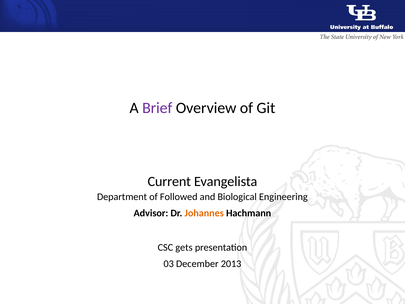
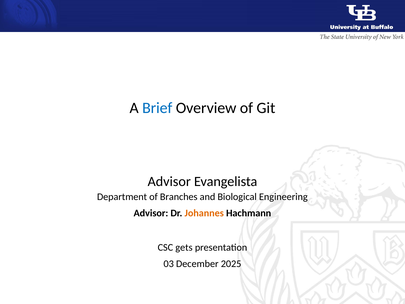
Brief colour: purple -> blue (157, 108)
Current: Current -> Advisor (169, 182)
Followed: Followed -> Branches (179, 197)
2013: 2013 -> 2025 (231, 264)
